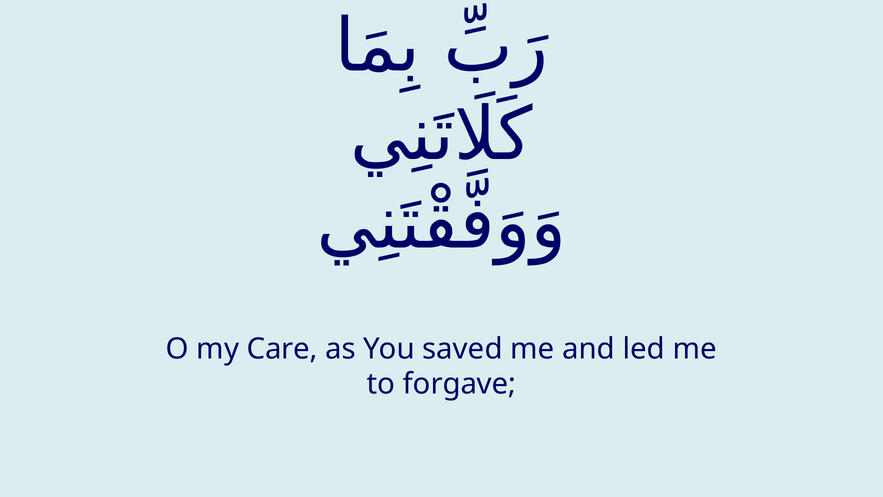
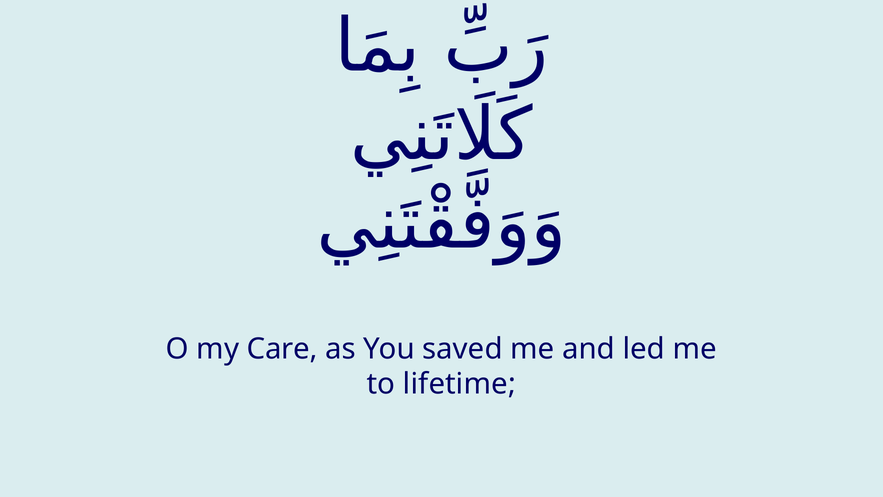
forgave: forgave -> lifetime (459, 384)
